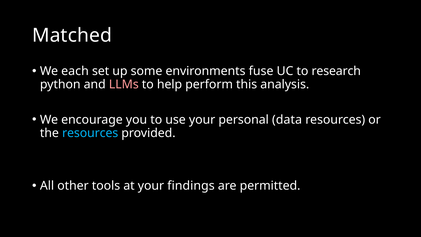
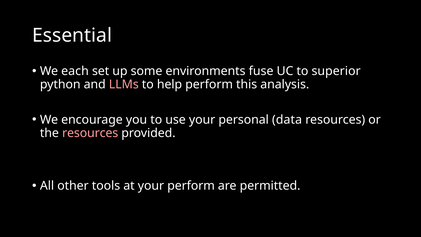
Matched: Matched -> Essential (72, 35)
research: research -> superior (336, 71)
resources colour: light blue -> pink (90, 133)
your findings: findings -> perform (191, 186)
